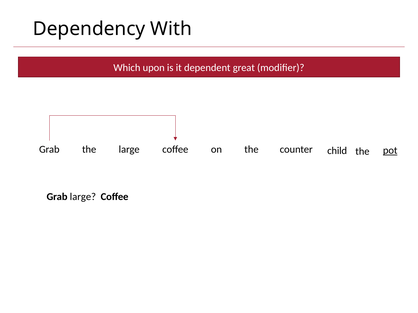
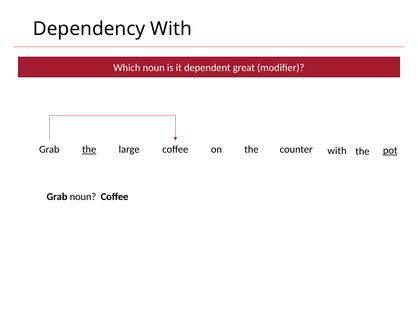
Which upon: upon -> noun (154, 68)
the underline: none -> present (89, 150)
child: child -> with (337, 151)
Grab large: large -> noun (83, 197)
